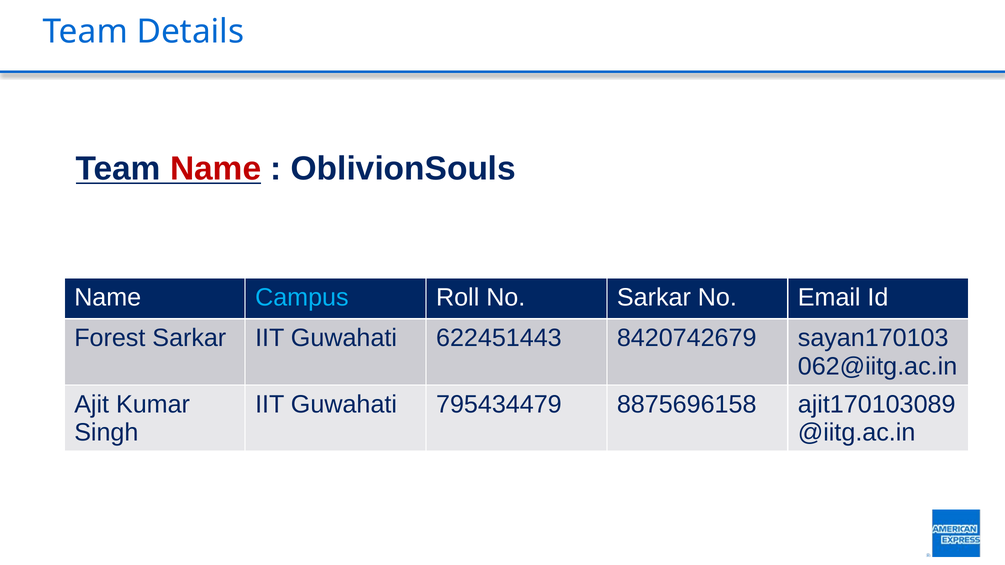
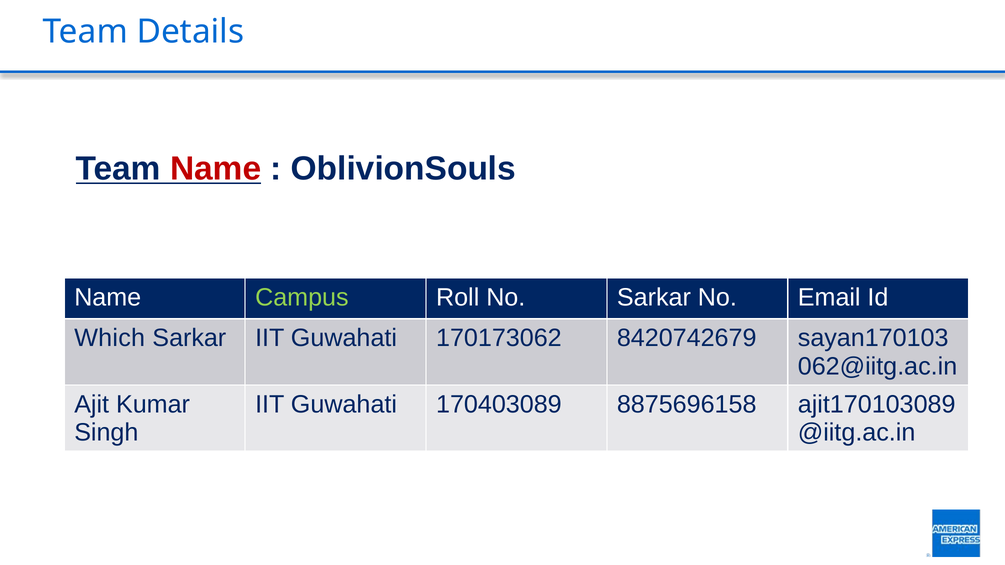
Campus colour: light blue -> light green (302, 298)
Forest: Forest -> Which (110, 338)
622451443: 622451443 -> 170173062 (499, 338)
795434479: 795434479 -> 170403089 (499, 405)
